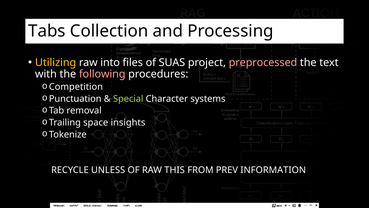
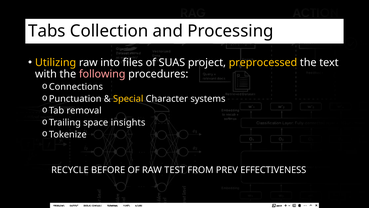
preprocessed colour: pink -> yellow (263, 62)
Competition: Competition -> Connections (76, 87)
Special colour: light green -> yellow (128, 99)
UNLESS: UNLESS -> BEFORE (108, 170)
THIS: THIS -> TEST (175, 170)
INFORMATION: INFORMATION -> EFFECTIVENESS (273, 170)
